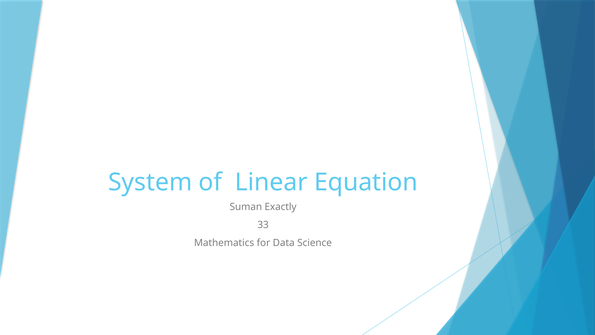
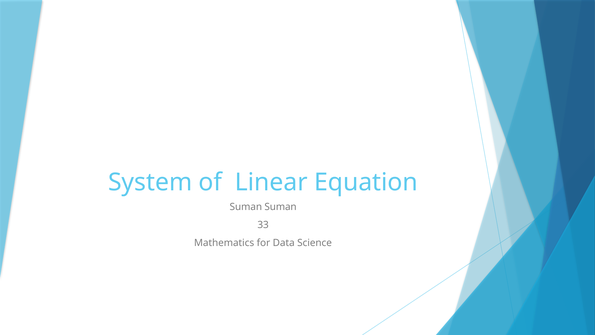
Suman Exactly: Exactly -> Suman (281, 207)
